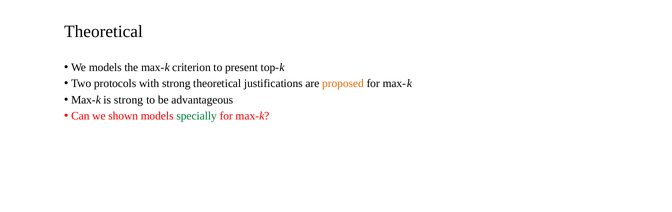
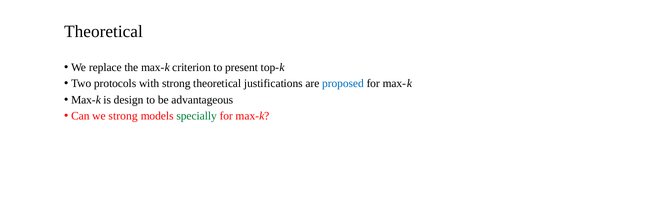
We models: models -> replace (105, 67)
proposed colour: orange -> blue (343, 84)
is strong: strong -> design (129, 100)
we shown: shown -> strong (123, 116)
